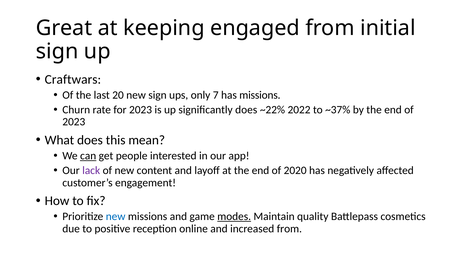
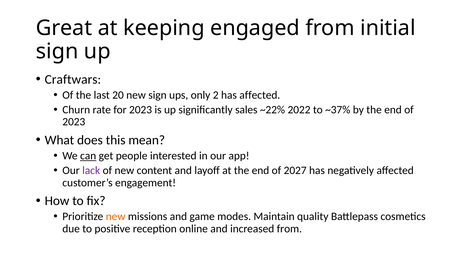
7: 7 -> 2 (216, 95)
has missions: missions -> affected (260, 95)
significantly does: does -> sales (246, 110)
2020: 2020 -> 2027 (295, 170)
new colour: blue -> orange (116, 216)
modes underline: present -> none (234, 216)
